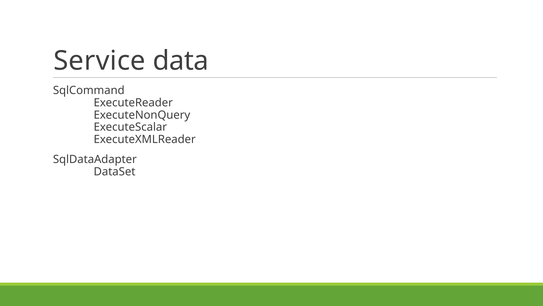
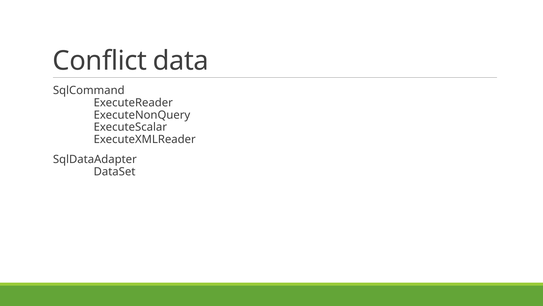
Service: Service -> Conflict (100, 61)
